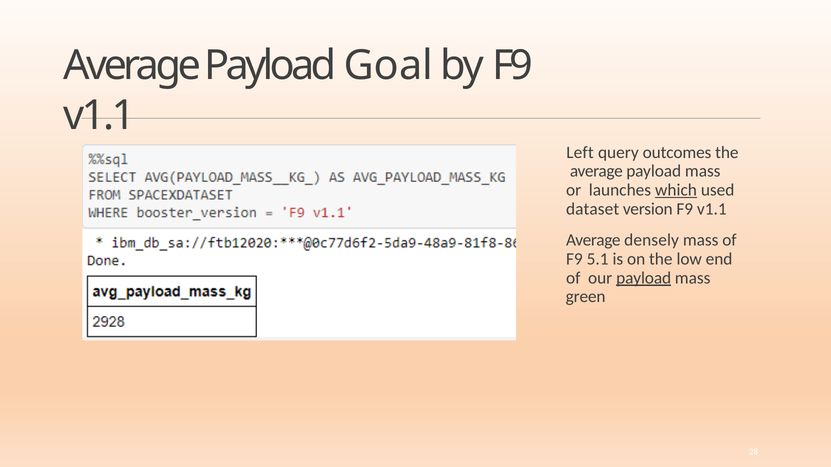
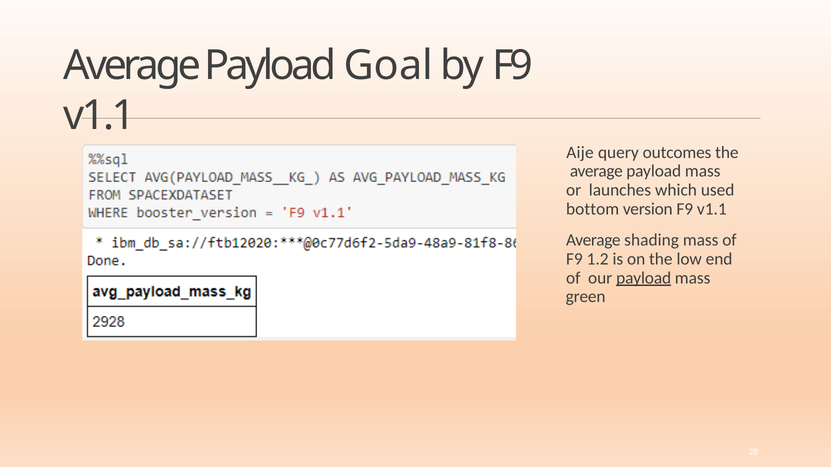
Left: Left -> Aije (580, 152)
which underline: present -> none (676, 190)
dataset: dataset -> bottom (593, 209)
densely: densely -> shading (652, 240)
5.1: 5.1 -> 1.2 (598, 259)
